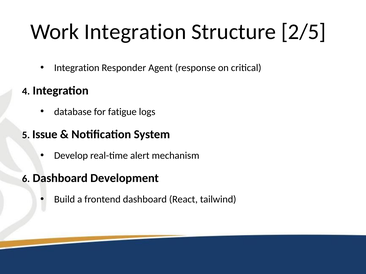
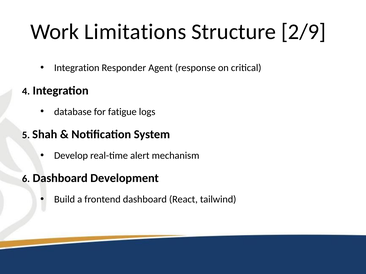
Work Integration: Integration -> Limitations (135, 32)
2/5: 2/5 -> 2/9 (304, 32)
Issue: Issue -> Shah (45, 135)
